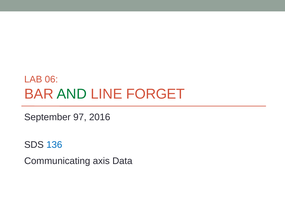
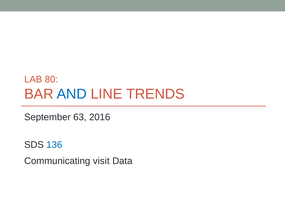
06: 06 -> 80 (51, 79)
AND colour: green -> blue (72, 94)
FORGET: FORGET -> TRENDS (155, 94)
97: 97 -> 63 (80, 117)
axis: axis -> visit (101, 161)
